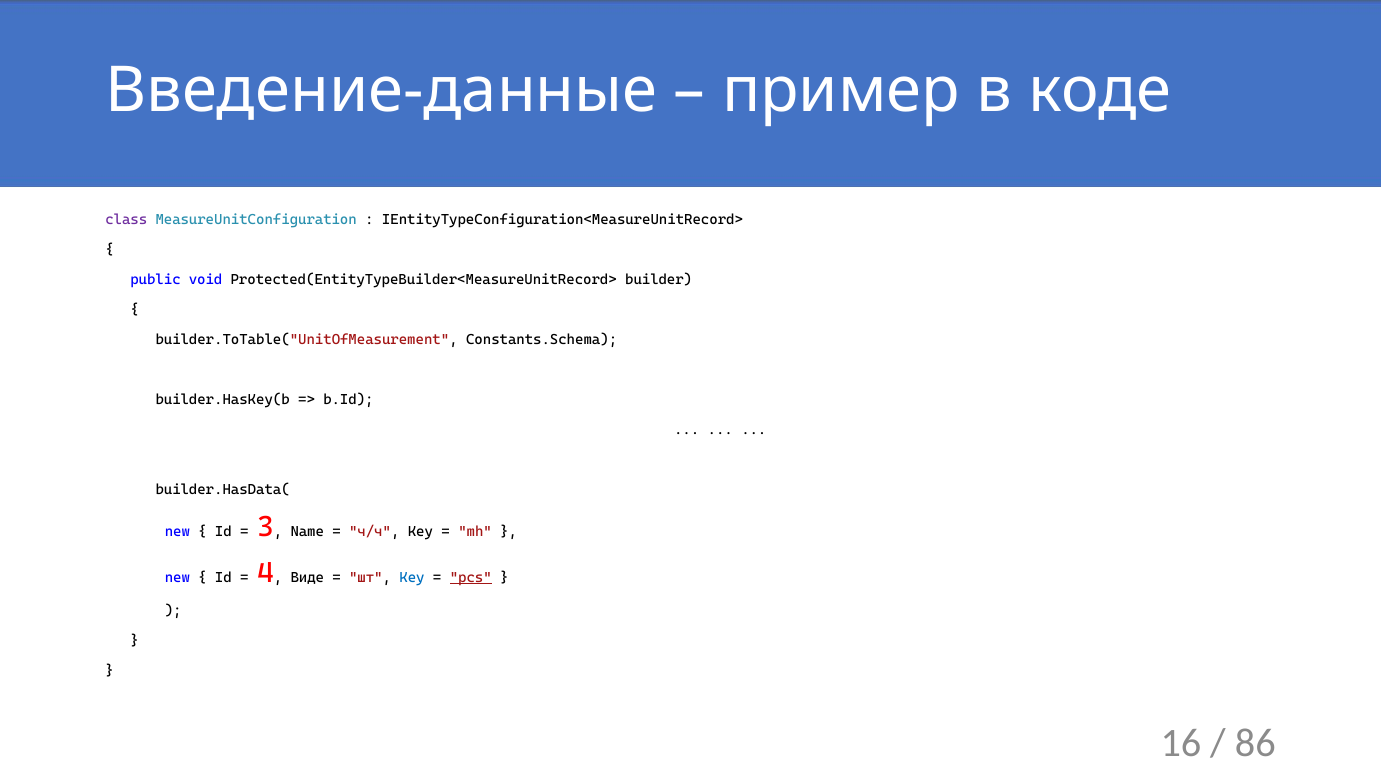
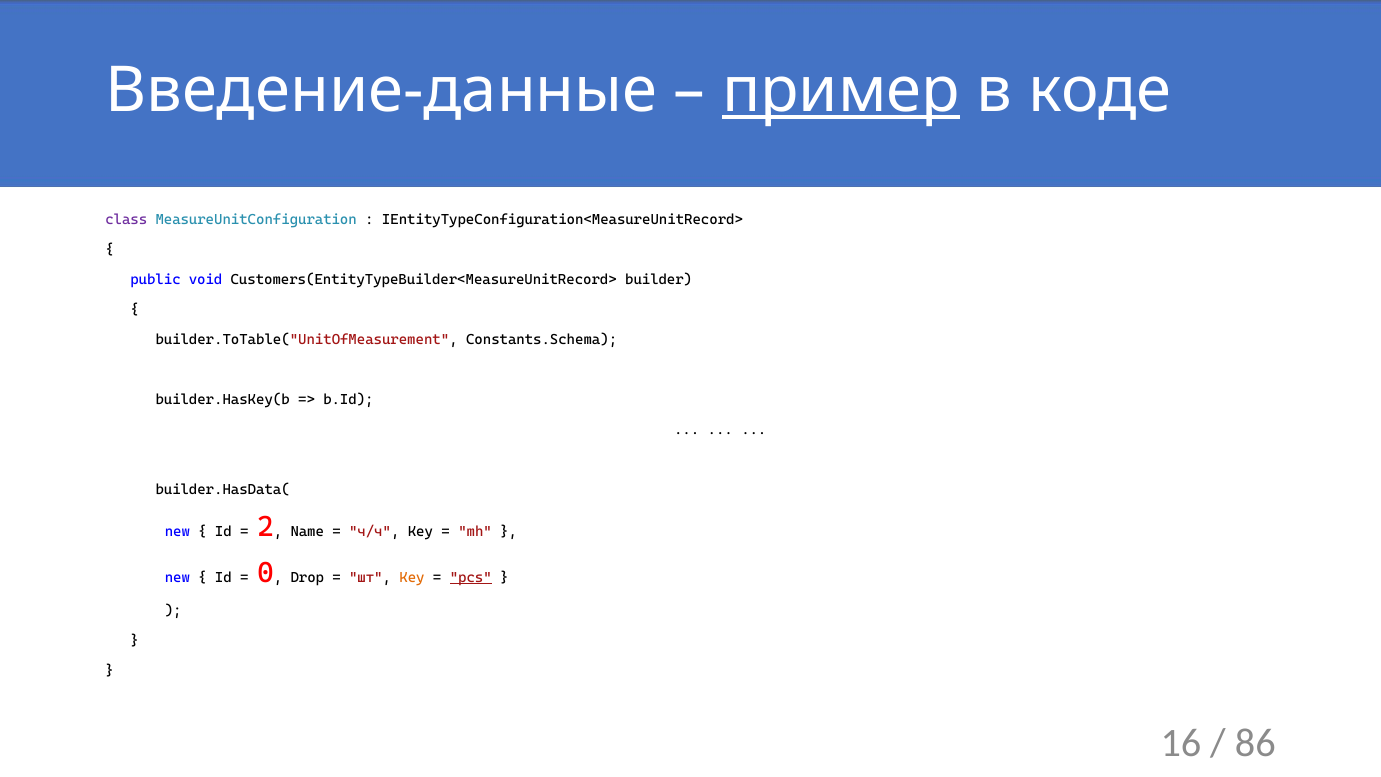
пример underline: none -> present (841, 90)
Protected(EntityTypeBuilder<MeasureUnitRecord>: Protected(EntityTypeBuilder<MeasureUnitRecord> -> Customers(EntityTypeBuilder<MeasureUnitRecord> (424, 280)
3: 3 -> 2 (265, 527)
4: 4 -> 0 (265, 572)
Виде: Виде -> Drop (307, 577)
Key colour: blue -> orange (412, 577)
